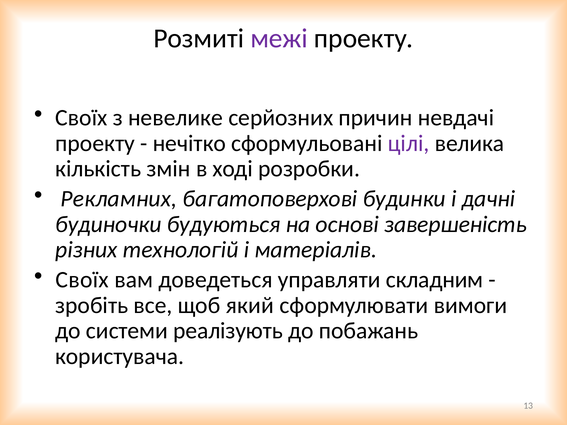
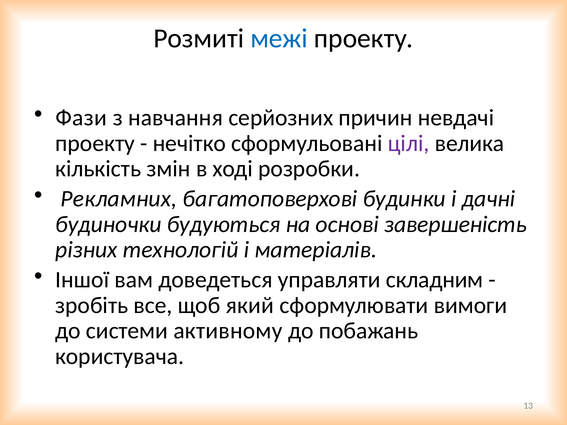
межі colour: purple -> blue (279, 38)
Своїх: Своїх -> Фази (81, 118)
невелике: невелике -> навчання (175, 118)
Своїх: Своїх -> Іншої (82, 280)
реалізують: реалізують -> активному (228, 331)
